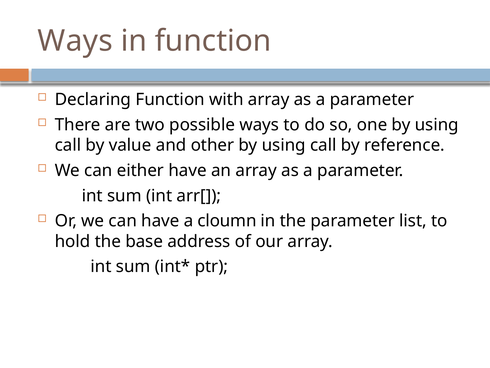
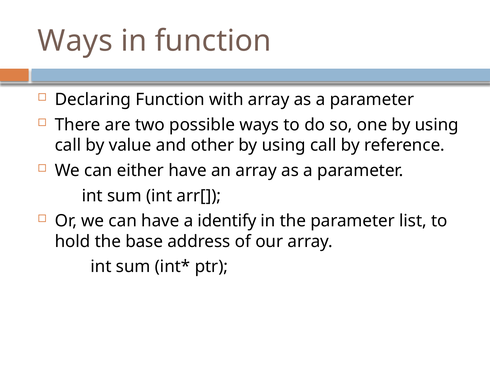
cloumn: cloumn -> identify (227, 221)
